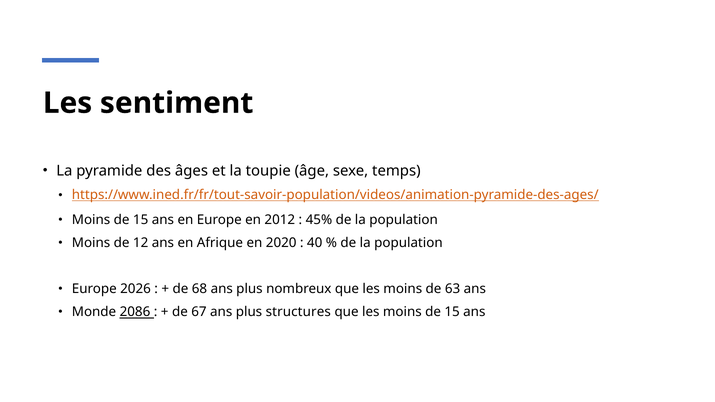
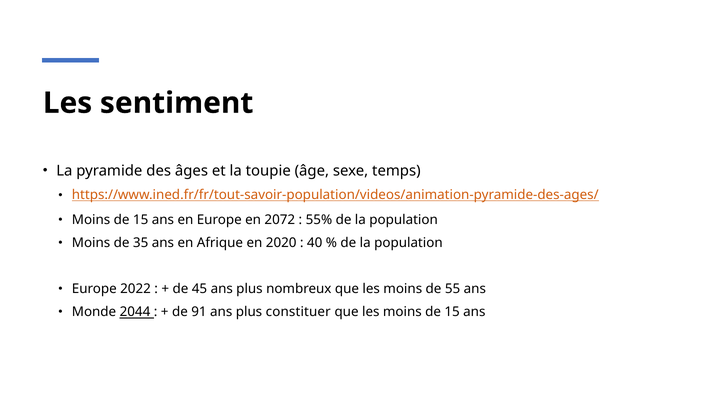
2012: 2012 -> 2072 (280, 220)
45%: 45% -> 55% (319, 220)
12: 12 -> 35 (141, 243)
2026: 2026 -> 2022 (136, 289)
68: 68 -> 45 (199, 289)
63: 63 -> 55 (453, 289)
2086: 2086 -> 2044 (135, 312)
67: 67 -> 91 (199, 312)
structures: structures -> constituer (298, 312)
